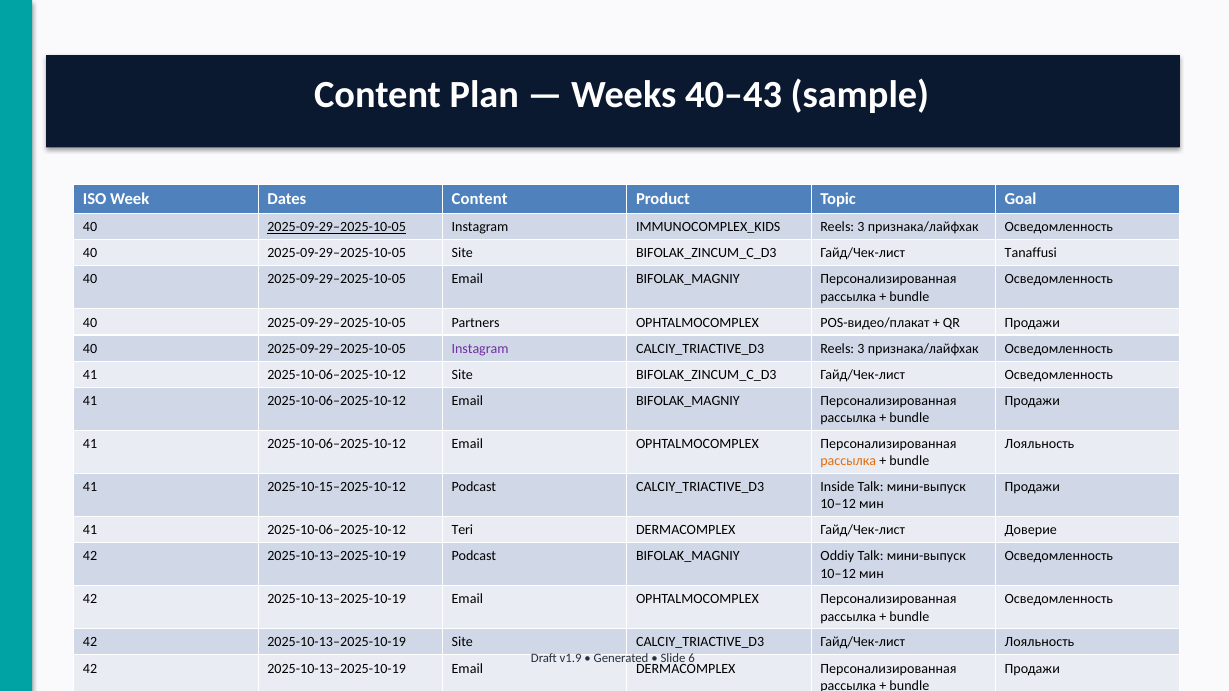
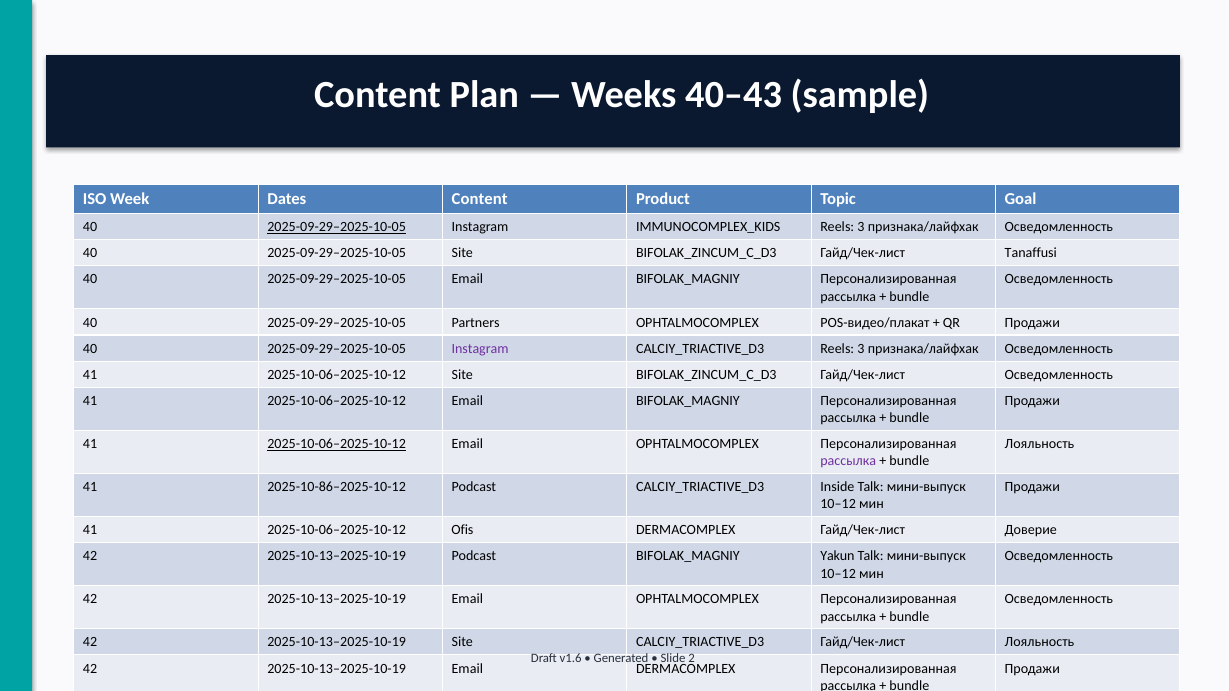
2025-10-06–2025-10-12 underline: none -> present (337, 444)
рассылка colour: orange -> purple (848, 461)
2025-10-15–2025-10-12: 2025-10-15–2025-10-12 -> 2025-10-86–2025-10-12 (337, 487)
Teri: Teri -> Ofis (462, 530)
Oddiy: Oddiy -> Yakun (837, 556)
v1.9: v1.9 -> v1.6 (571, 658)
6: 6 -> 2 (691, 658)
